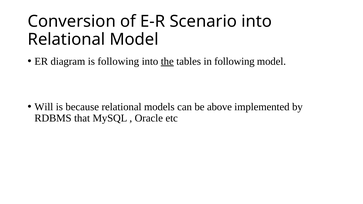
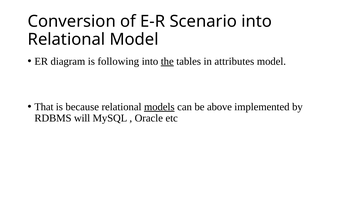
in following: following -> attributes (234, 61)
Will: Will -> That (44, 107)
models underline: none -> present (159, 107)
that: that -> will (82, 118)
